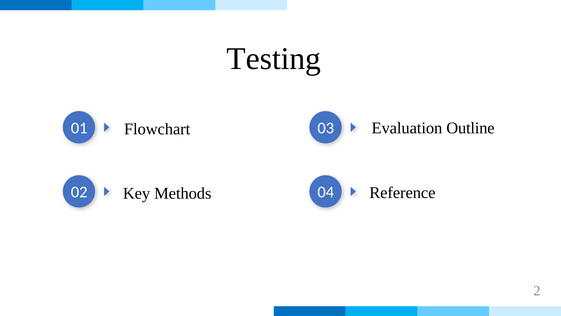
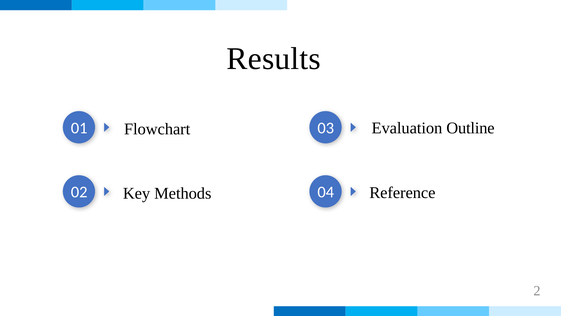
Testing: Testing -> Results (274, 59)
